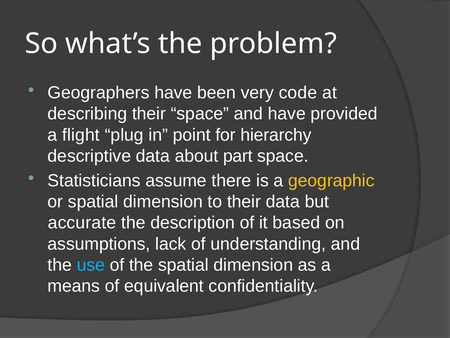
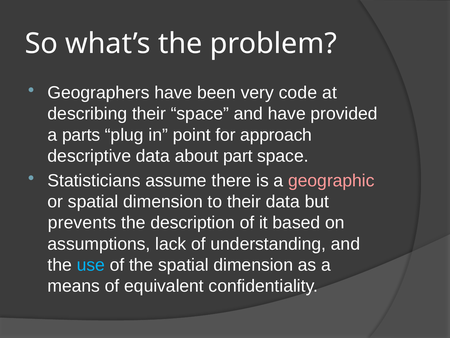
flight: flight -> parts (81, 135)
hierarchy: hierarchy -> approach (276, 135)
geographic colour: yellow -> pink (331, 180)
accurate: accurate -> prevents (82, 223)
